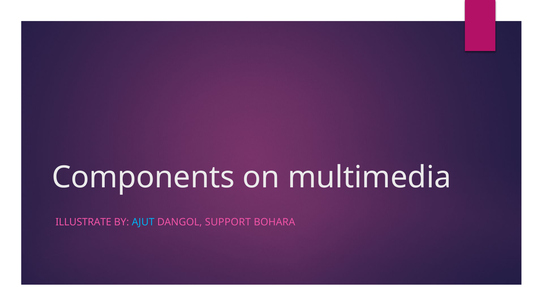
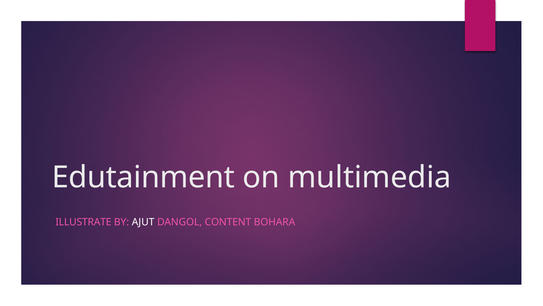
Components: Components -> Edutainment (143, 177)
AJUT colour: light blue -> white (143, 222)
SUPPORT: SUPPORT -> CONTENT (228, 222)
